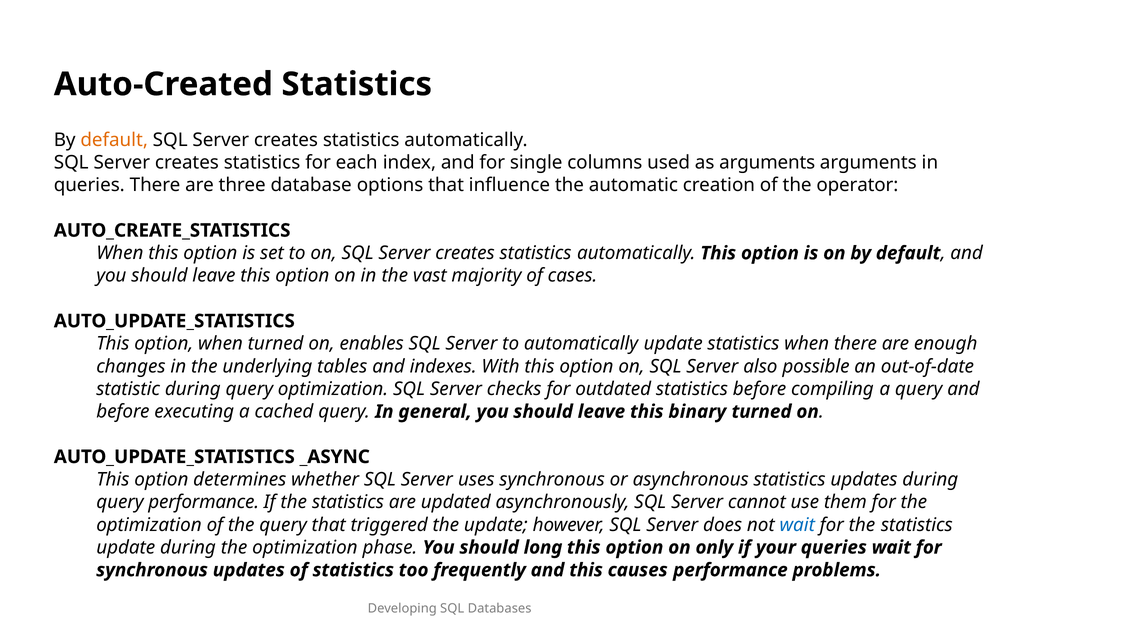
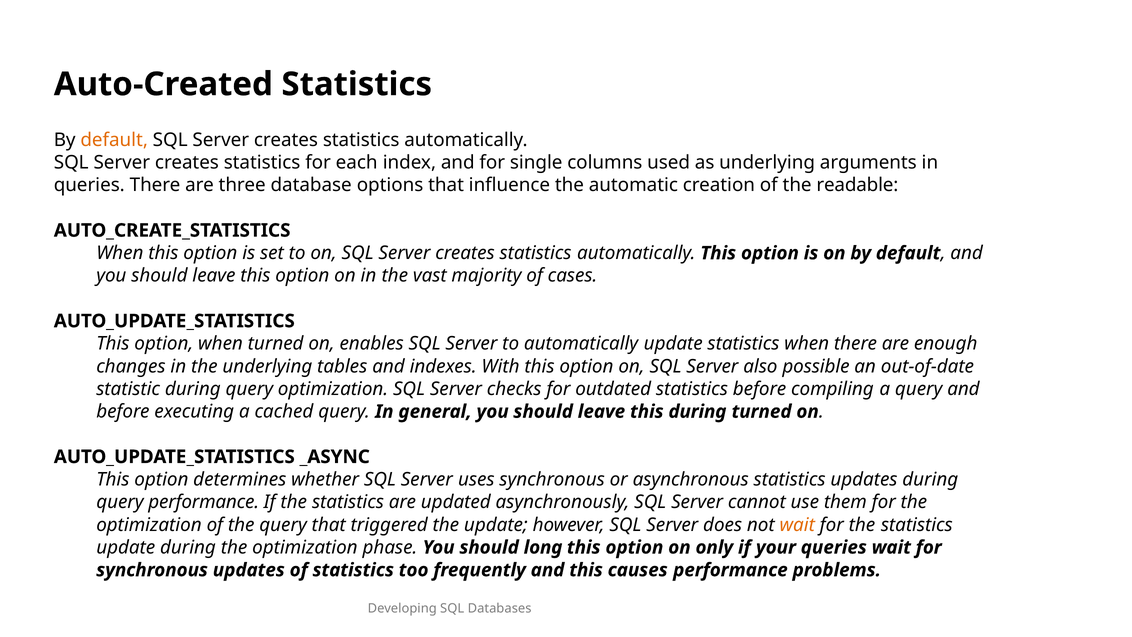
as arguments: arguments -> underlying (767, 163)
operator: operator -> readable (857, 185)
this binary: binary -> during (697, 411)
wait colour: blue -> orange (797, 525)
